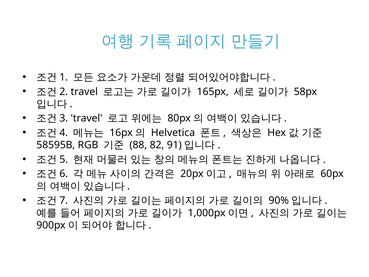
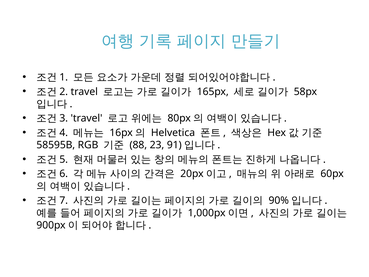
82: 82 -> 23 (157, 145)
